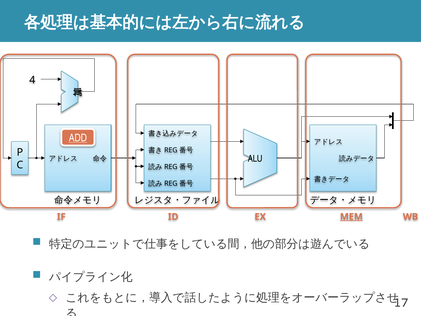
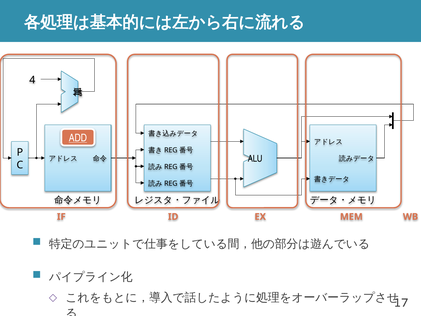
MEM underline: present -> none (351, 217)
